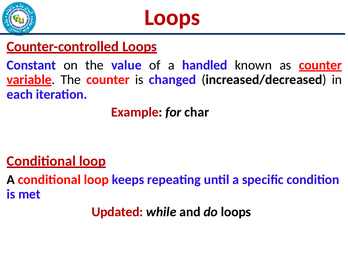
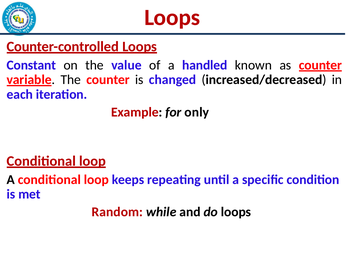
char: char -> only (197, 112)
Updated: Updated -> Random (117, 212)
